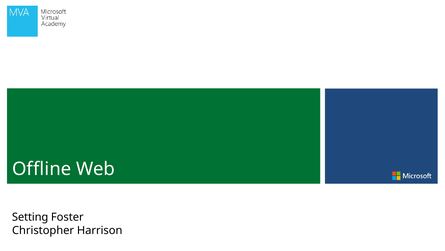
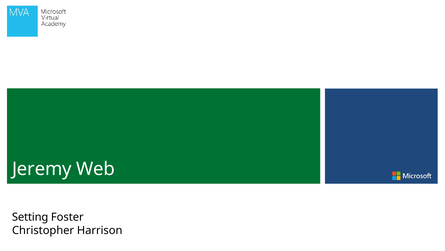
Offline: Offline -> Jeremy (42, 168)
